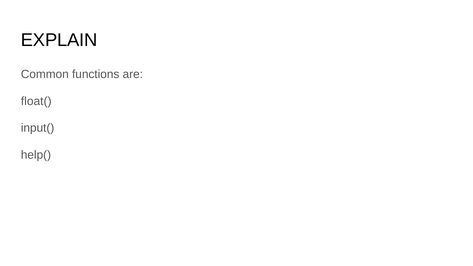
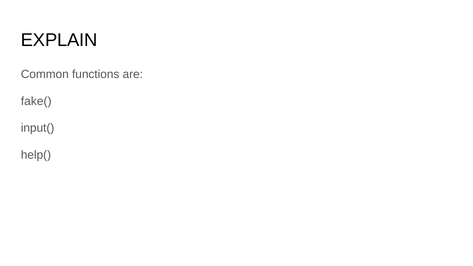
float(: float( -> fake( (36, 101)
